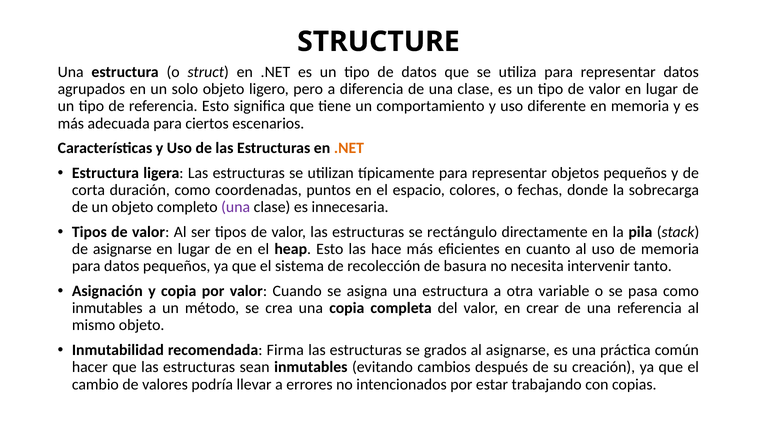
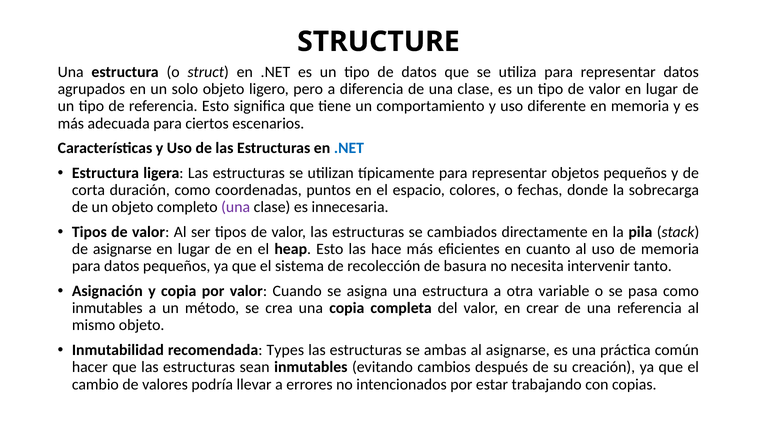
.NET colour: orange -> blue (349, 148)
rectángulo: rectángulo -> cambiados (462, 232)
Firma: Firma -> Types (285, 350)
grados: grados -> ambas (445, 350)
